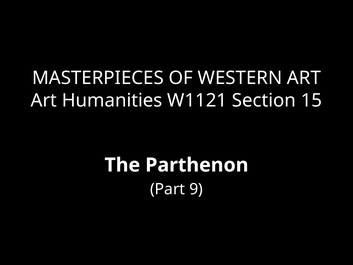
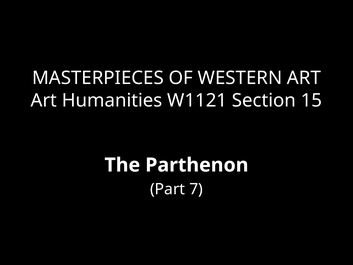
9: 9 -> 7 (196, 189)
